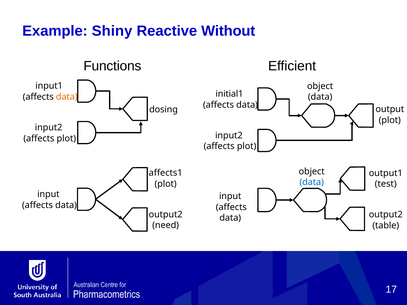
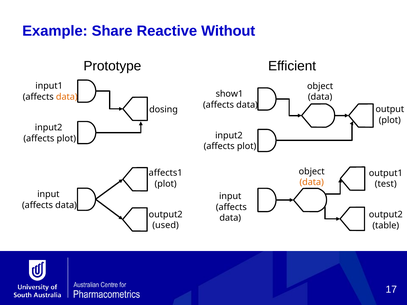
Shiny: Shiny -> Share (112, 31)
Functions: Functions -> Prototype (112, 66)
initial1: initial1 -> show1 (229, 94)
data colour: blue -> orange (312, 182)
need: need -> used (166, 225)
